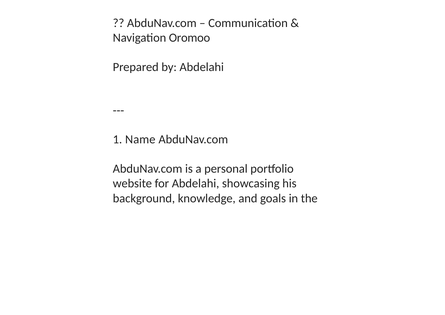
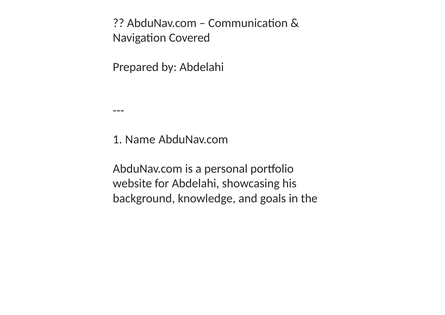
Oromoo: Oromoo -> Covered (190, 38)
